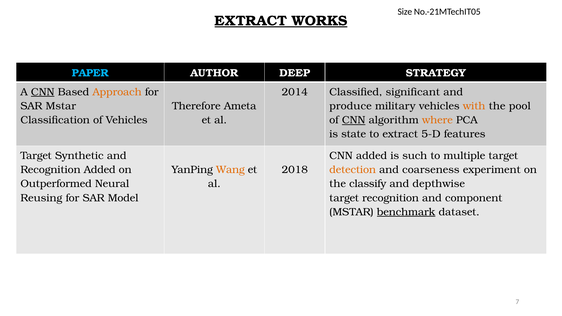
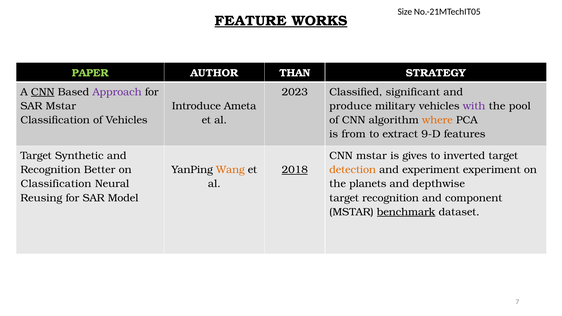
EXTRACT: EXTRACT -> FEATURE (251, 21)
PAPER colour: light blue -> light green (90, 73)
DEEP: DEEP -> THAN (295, 73)
Approach colour: orange -> purple (117, 92)
2014: 2014 -> 2023 (295, 92)
Therefore: Therefore -> Introduce (196, 106)
with colour: orange -> purple (474, 106)
CNN underline: present -> none (354, 120)
state: state -> from (354, 134)
5-D: 5-D -> 9-D (431, 134)
CNN added: added -> mstar (371, 156)
such: such -> gives (415, 156)
multiple: multiple -> inverted (464, 156)
Recognition Added: Added -> Better (100, 170)
2018 underline: none -> present (295, 170)
and coarseness: coarseness -> experiment (431, 170)
Outperformed: Outperformed -> Classification (56, 184)
classify: classify -> planets (368, 184)
